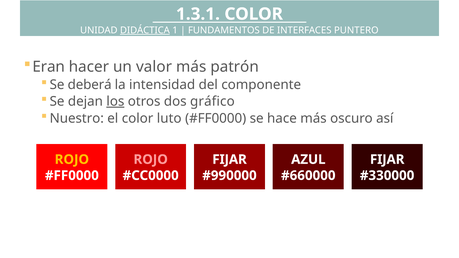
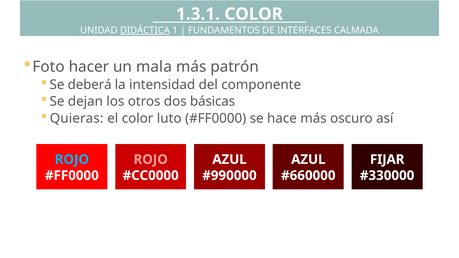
PUNTERO: PUNTERO -> CALMADA (356, 30)
Eran: Eran -> Foto (49, 67)
valor: valor -> mala (154, 67)
los underline: present -> none (115, 102)
gráfico: gráfico -> básicas (213, 102)
Nuestro: Nuestro -> Quieras (77, 118)
ROJO colour: yellow -> light blue (72, 160)
FIJAR: FIJAR -> AZUL (230, 160)
